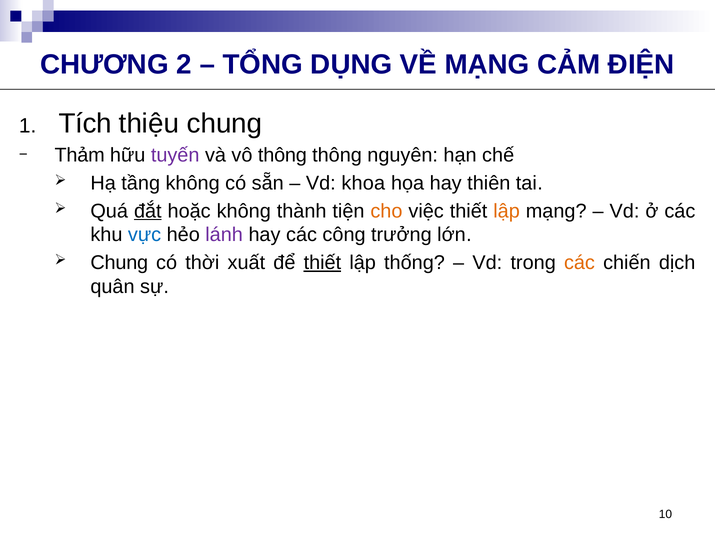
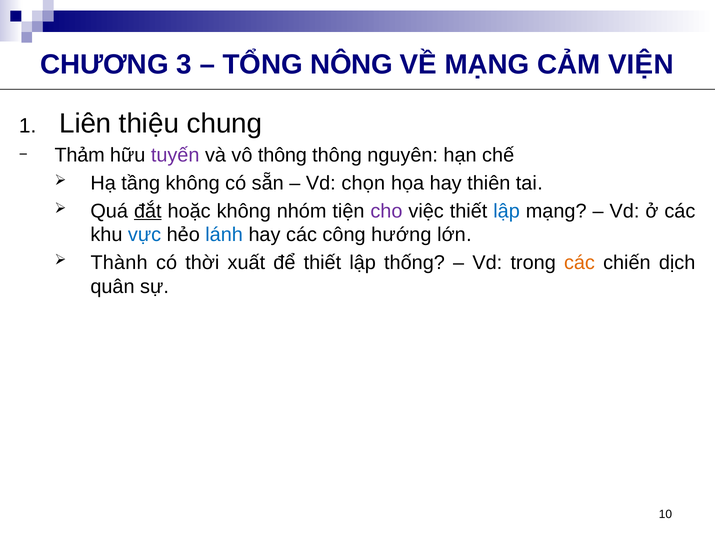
2: 2 -> 3 (184, 64)
DỤNG: DỤNG -> NÔNG (352, 64)
ĐIỆN: ĐIỆN -> VIỆN (641, 64)
Tích: Tích -> Liên (85, 123)
khoa: khoa -> chọn (363, 183)
thành: thành -> nhóm (302, 211)
cho colour: orange -> purple (386, 211)
lập colour: orange -> blue (507, 211)
lánh colour: purple -> blue (224, 235)
trưởng: trưởng -> hướng (401, 235)
Chung: Chung -> Thành (119, 263)
thiết underline: present -> none (322, 263)
